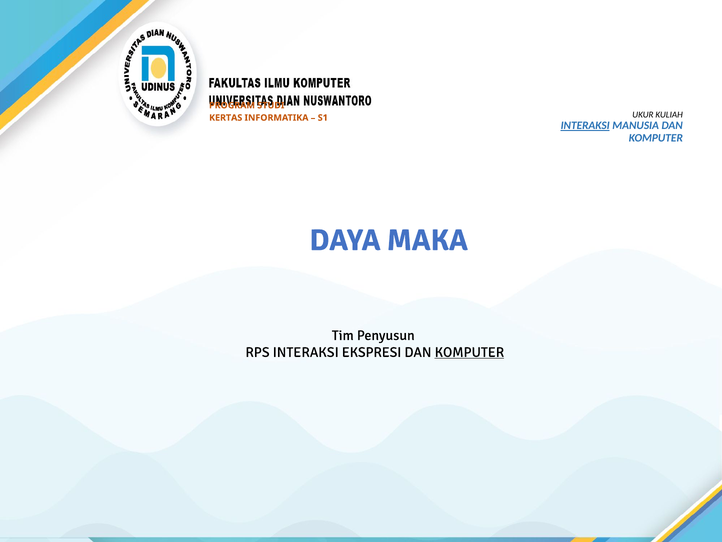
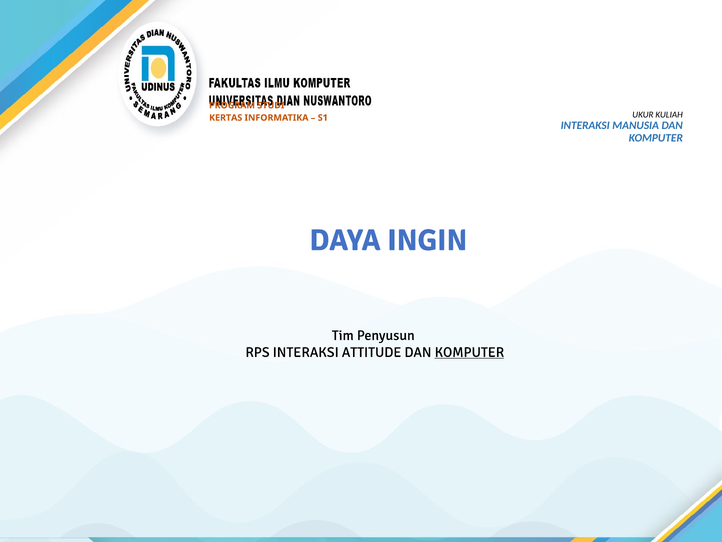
INTERAKSI underline: present -> none (585, 126)
MAKA: MAKA -> INGIN (427, 240)
EKSPRESI: EKSPRESI -> ATTITUDE (372, 352)
